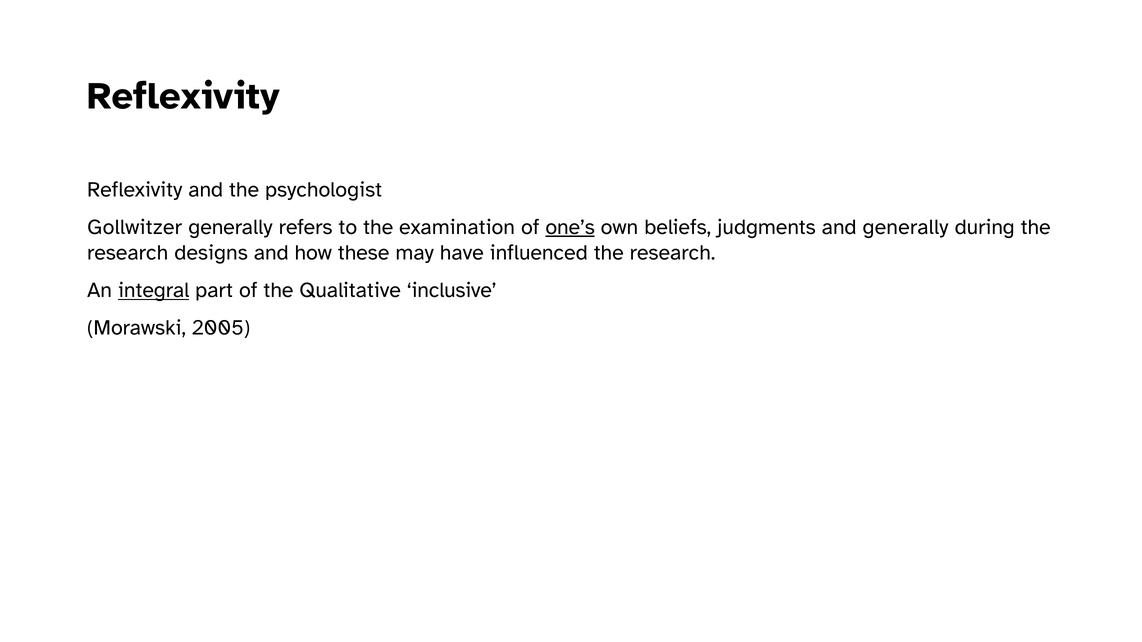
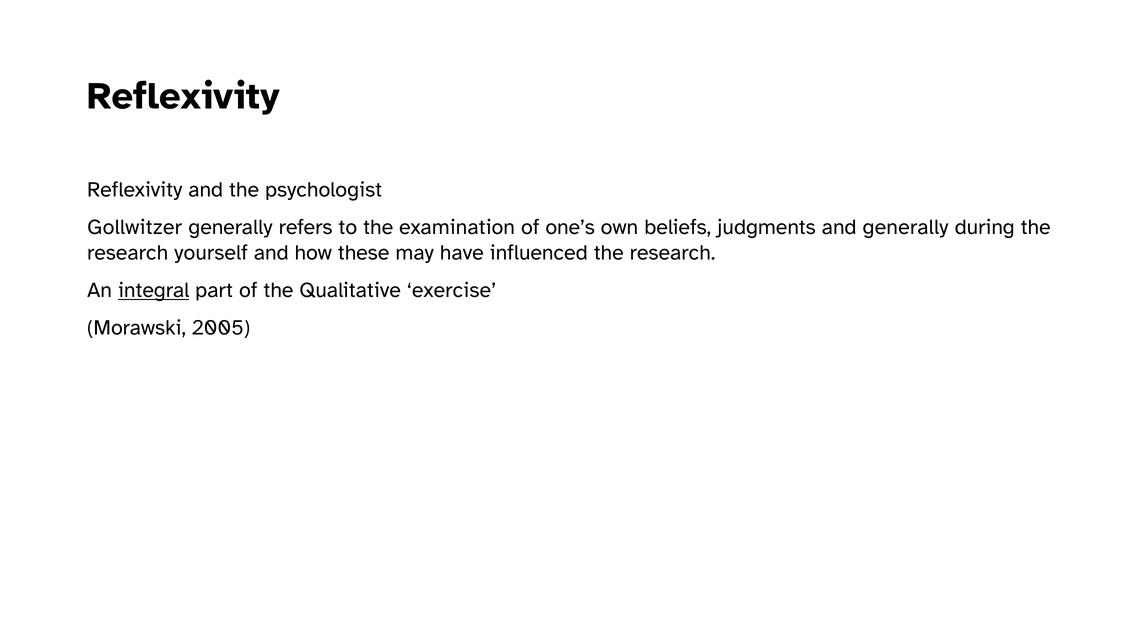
one’s underline: present -> none (570, 227)
designs: designs -> yourself (211, 253)
inclusive: inclusive -> exercise (452, 291)
